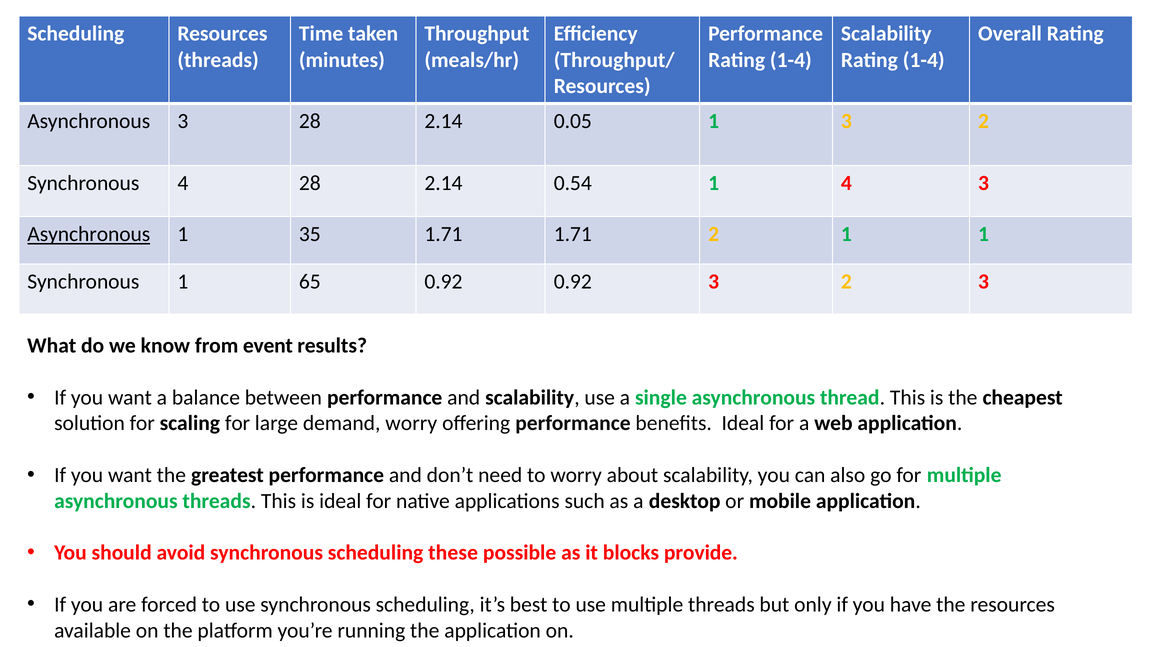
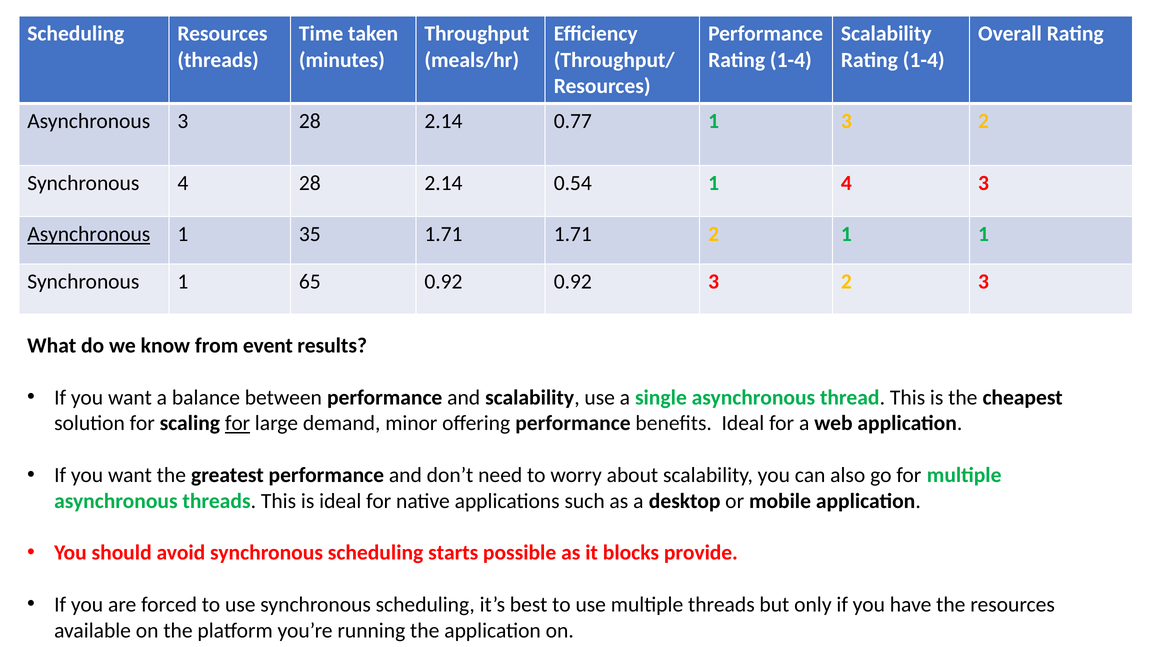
0.05: 0.05 -> 0.77 (573, 121)
for underline: none -> present (238, 423)
demand worry: worry -> minor (411, 423)
these: these -> starts (453, 553)
